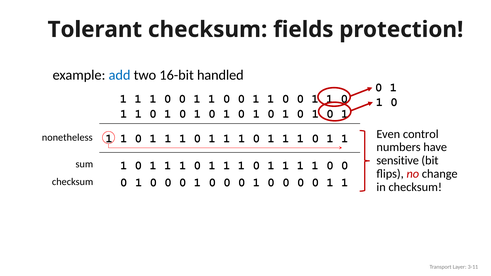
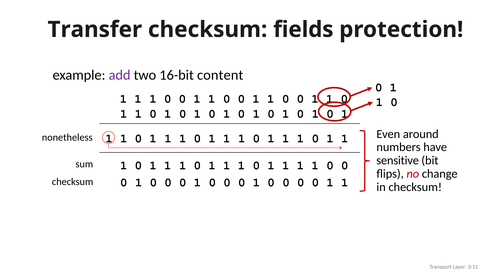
Tolerant: Tolerant -> Transfer (95, 30)
add colour: blue -> purple (120, 75)
handled: handled -> content (220, 75)
control: control -> around (421, 134)
